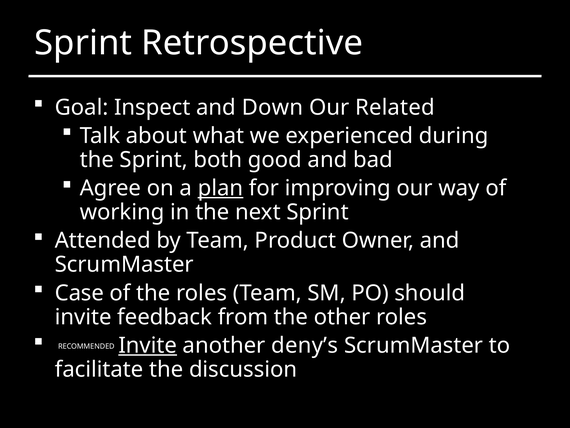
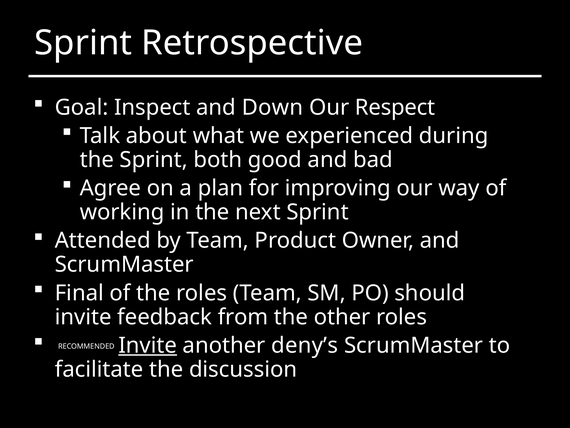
Related: Related -> Respect (395, 107)
plan underline: present -> none (221, 188)
Case: Case -> Final (79, 293)
